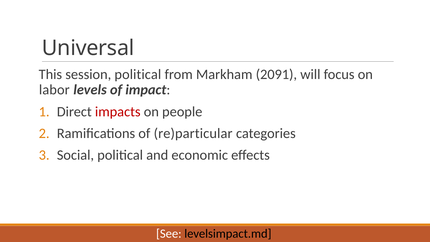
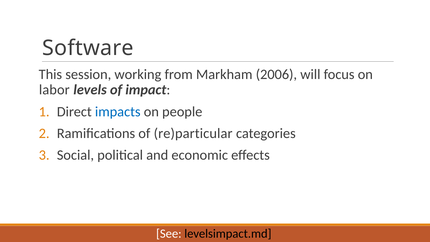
Universal: Universal -> Software (88, 48)
session political: political -> working (138, 74)
2091: 2091 -> 2006 (276, 74)
impacts colour: red -> blue (118, 112)
